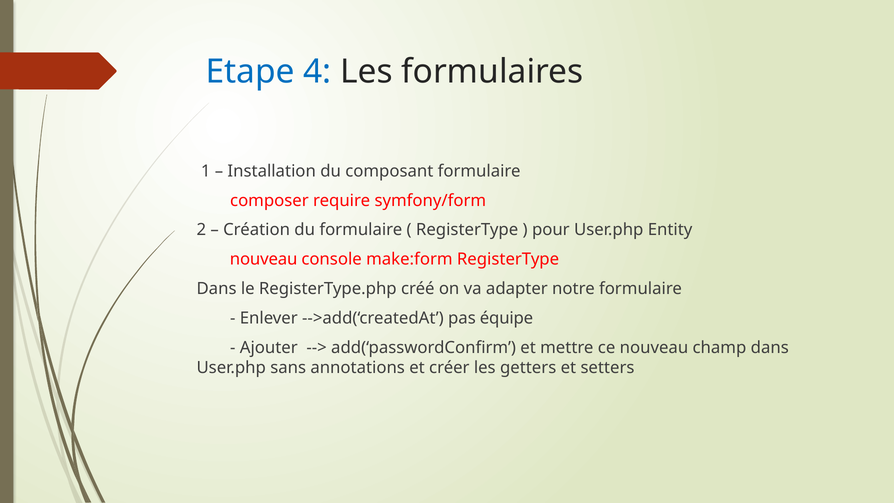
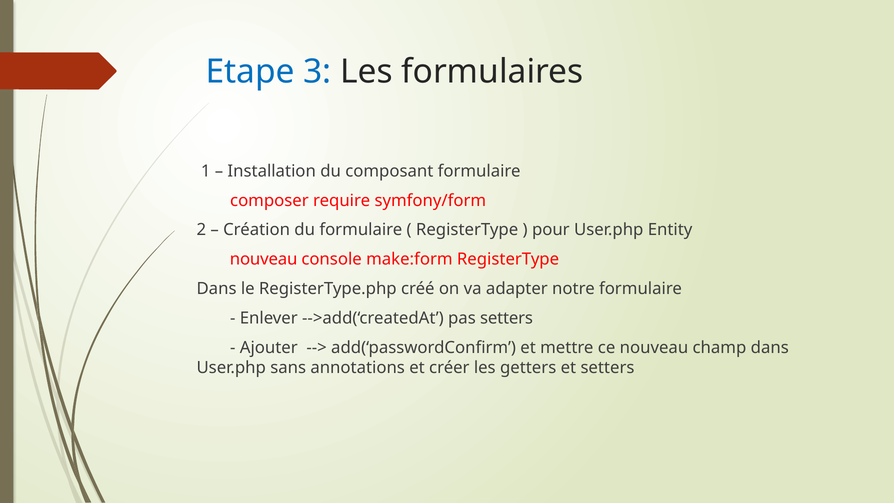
4: 4 -> 3 (317, 72)
pas équipe: équipe -> setters (507, 318)
